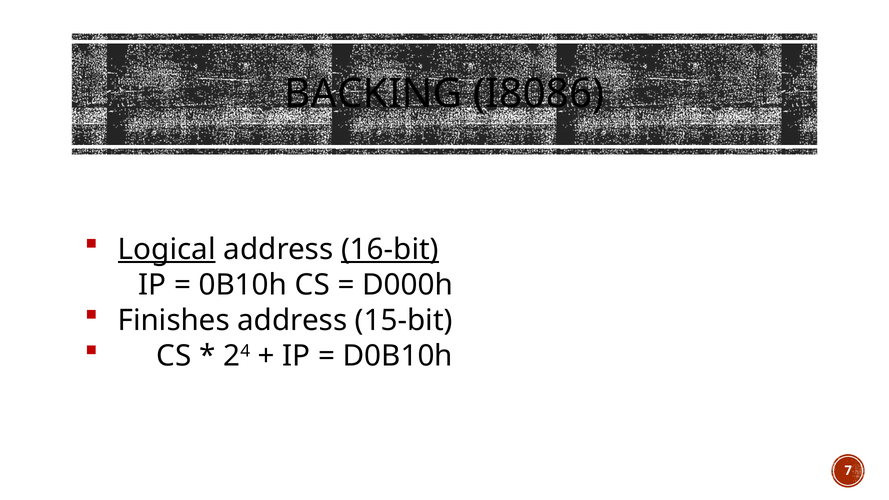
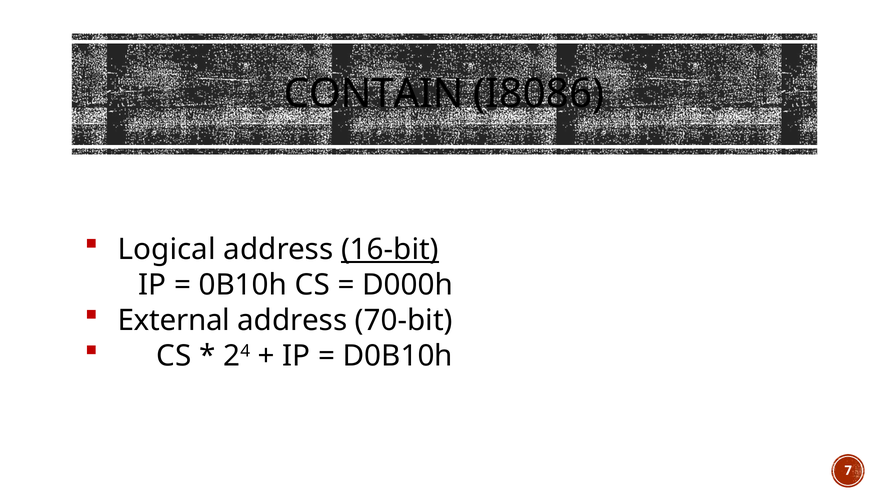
BACKING: BACKING -> CONTAIN (374, 94)
Logical underline: present -> none (167, 249)
Finishes: Finishes -> External (174, 320)
15-bit: 15-bit -> 70-bit (404, 320)
